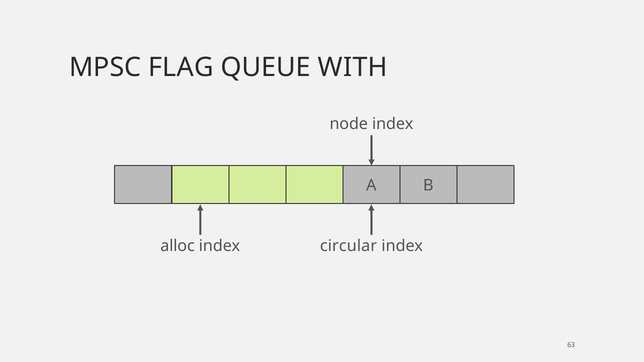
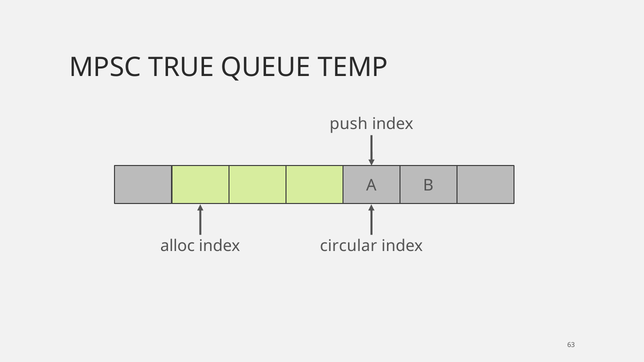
FLAG: FLAG -> TRUE (181, 67)
WITH: WITH -> TEMP (353, 67)
node: node -> push (349, 124)
